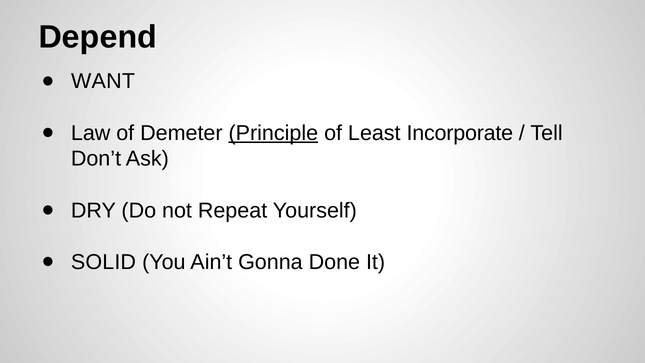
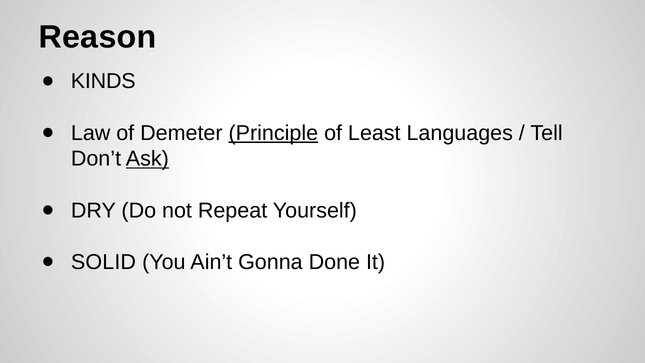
Depend: Depend -> Reason (98, 37)
WANT: WANT -> KINDS (103, 81)
Incorporate: Incorporate -> Languages (460, 133)
Ask underline: none -> present (147, 159)
